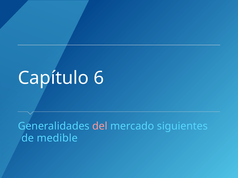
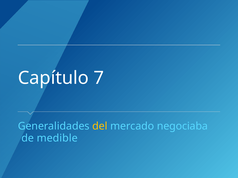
6: 6 -> 7 (99, 78)
del colour: pink -> yellow (100, 126)
siguientes: siguientes -> negociaba (182, 126)
